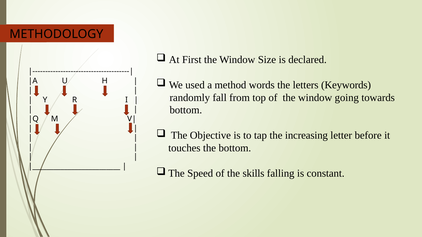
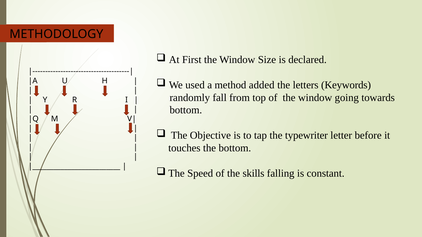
words: words -> added (262, 85)
increasing: increasing -> typewriter (306, 136)
